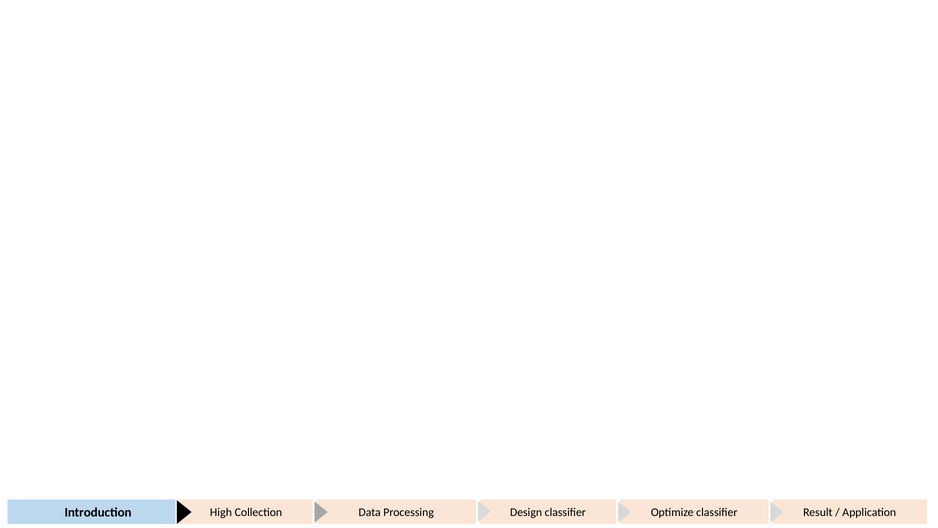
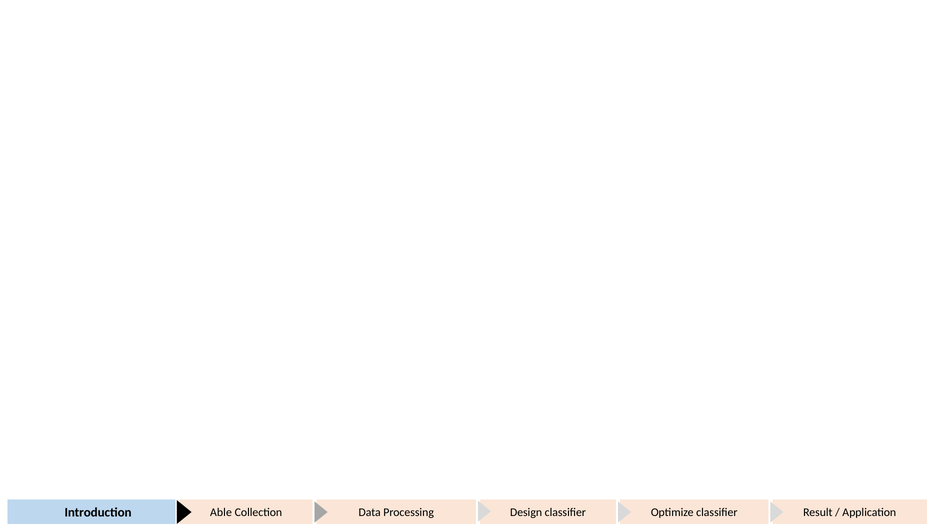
High: High -> Able (221, 513)
